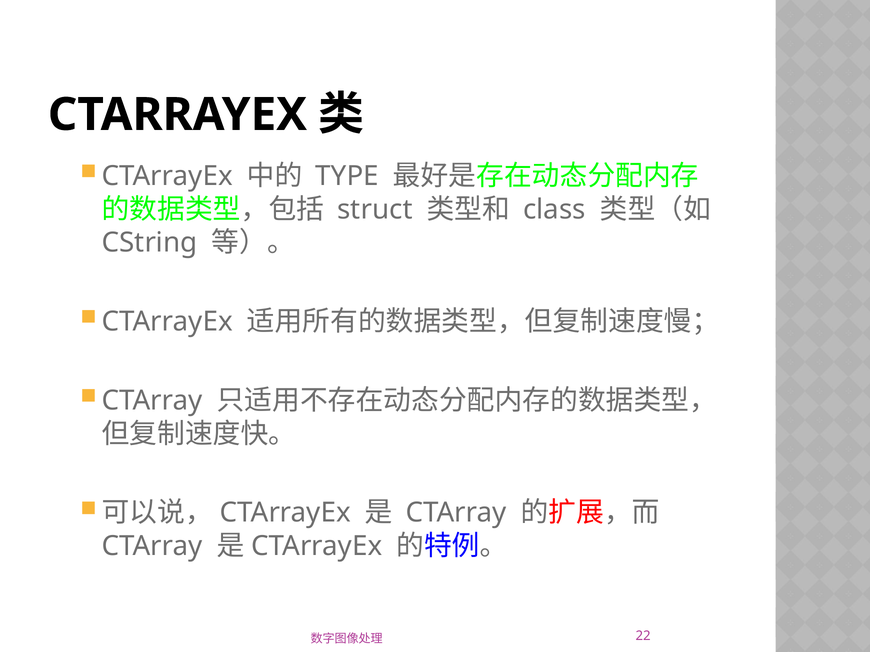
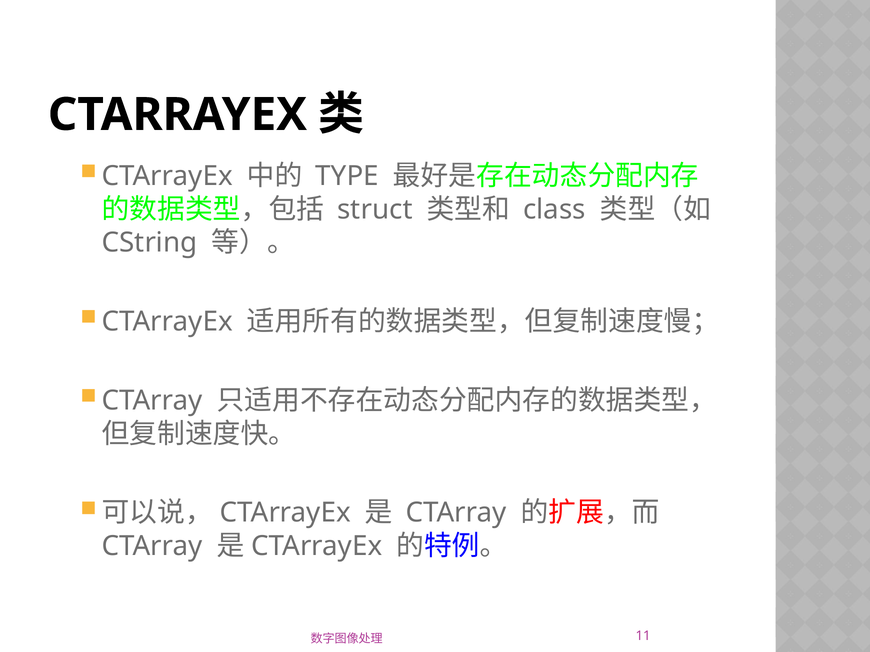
22: 22 -> 11 (643, 636)
